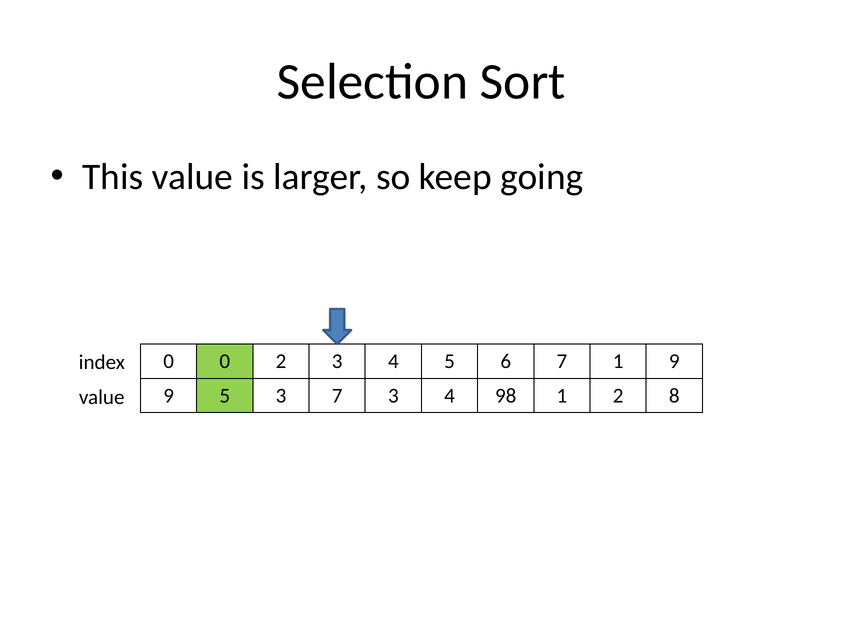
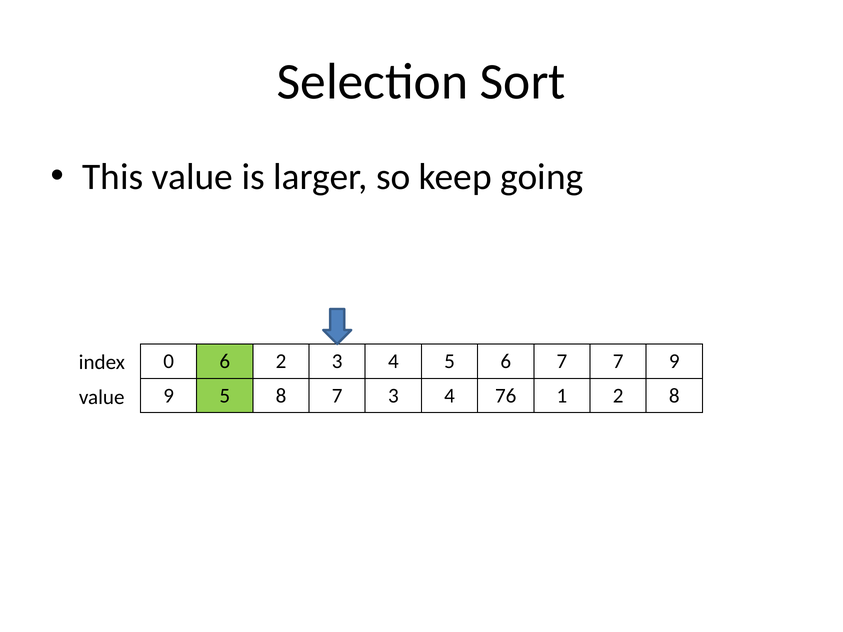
0 0: 0 -> 6 (225, 362)
7 1: 1 -> 7 (618, 362)
5 3: 3 -> 8 (281, 396)
98: 98 -> 76 (506, 396)
